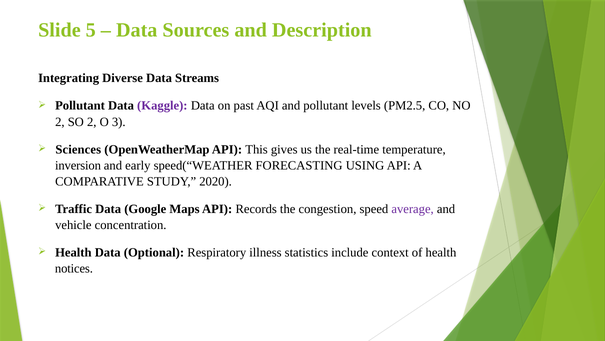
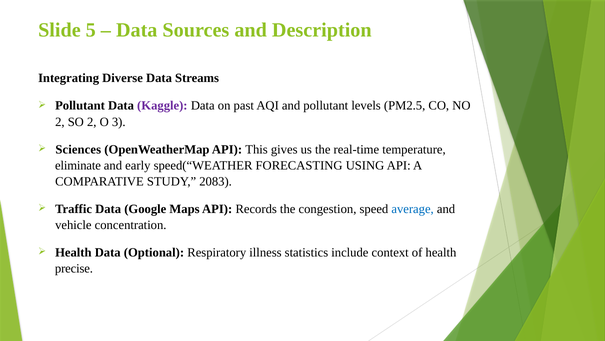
inversion: inversion -> eliminate (78, 165)
2020: 2020 -> 2083 (216, 181)
average colour: purple -> blue (413, 209)
notices: notices -> precise (74, 268)
